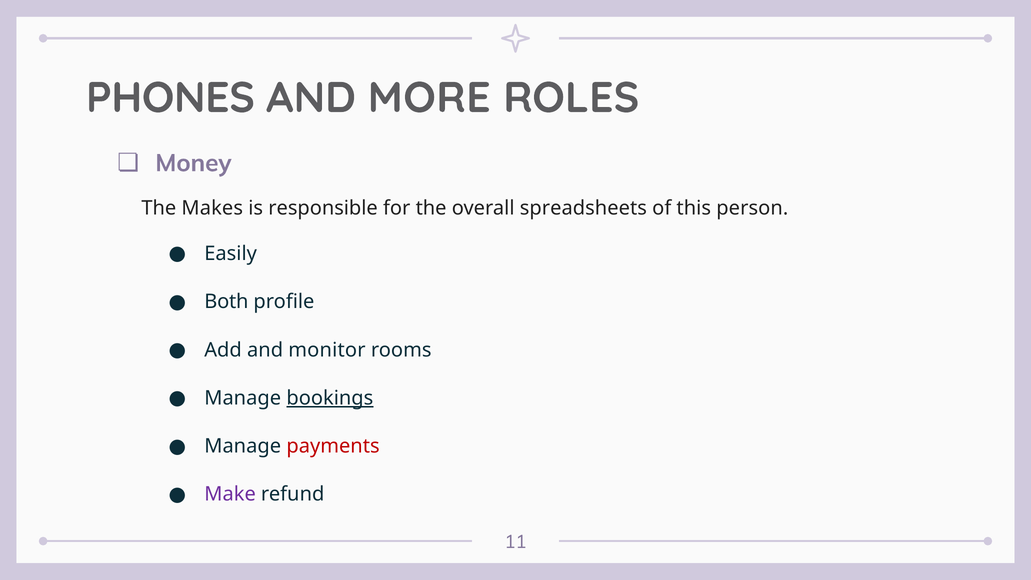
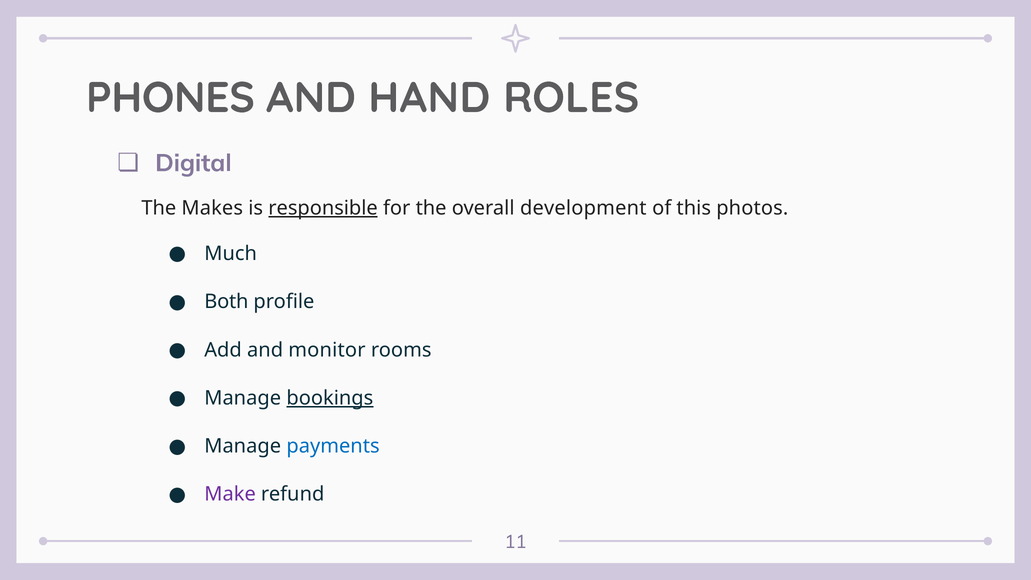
MORE: MORE -> HAND (429, 98)
Money: Money -> Digital (193, 163)
responsible underline: none -> present (323, 208)
spreadsheets: spreadsheets -> development (583, 208)
person: person -> photos (752, 208)
Easily: Easily -> Much (231, 254)
payments colour: red -> blue (333, 446)
